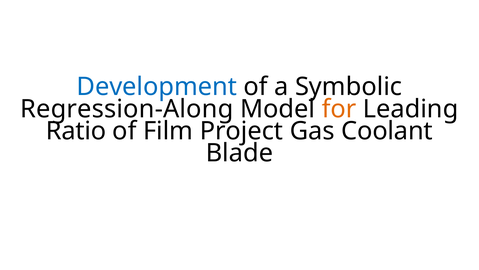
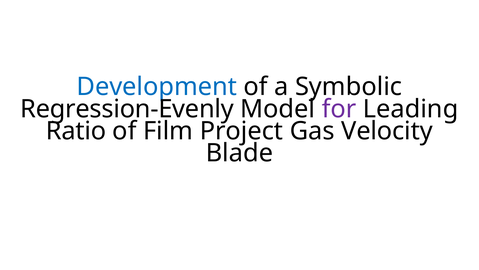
Regression-Along: Regression-Along -> Regression-Evenly (127, 109)
for colour: orange -> purple (339, 109)
Coolant: Coolant -> Velocity (387, 131)
